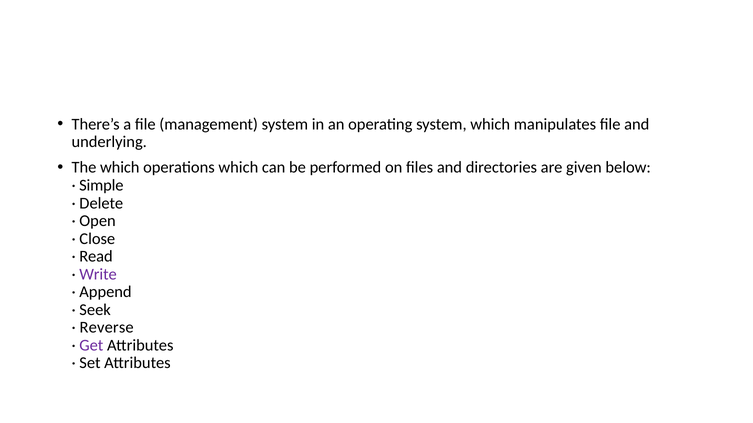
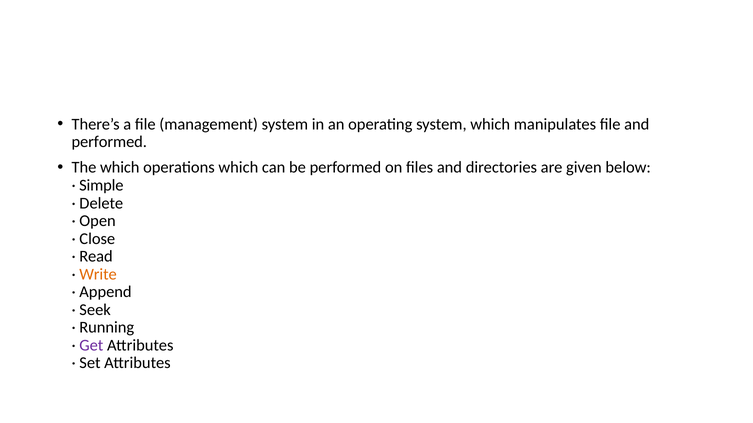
underlying: underlying -> performed (109, 142)
Write colour: purple -> orange (98, 275)
Reverse: Reverse -> Running (107, 328)
